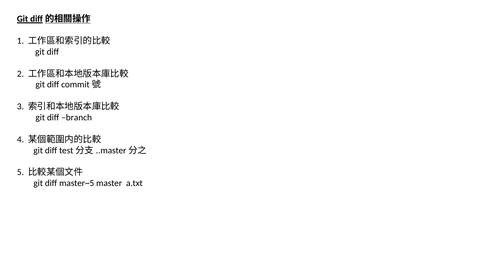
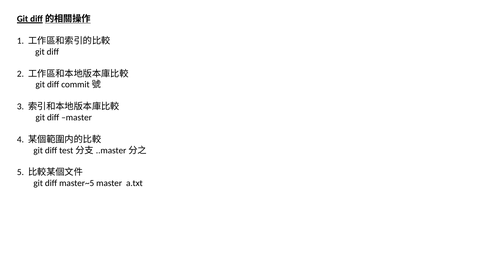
diff branch: branch -> master (77, 117)
